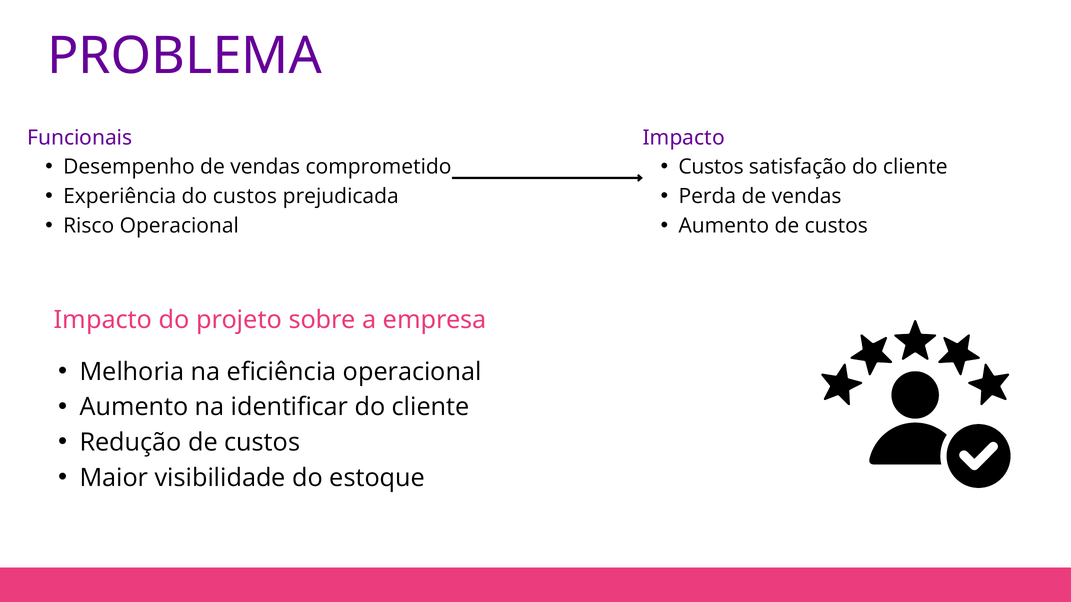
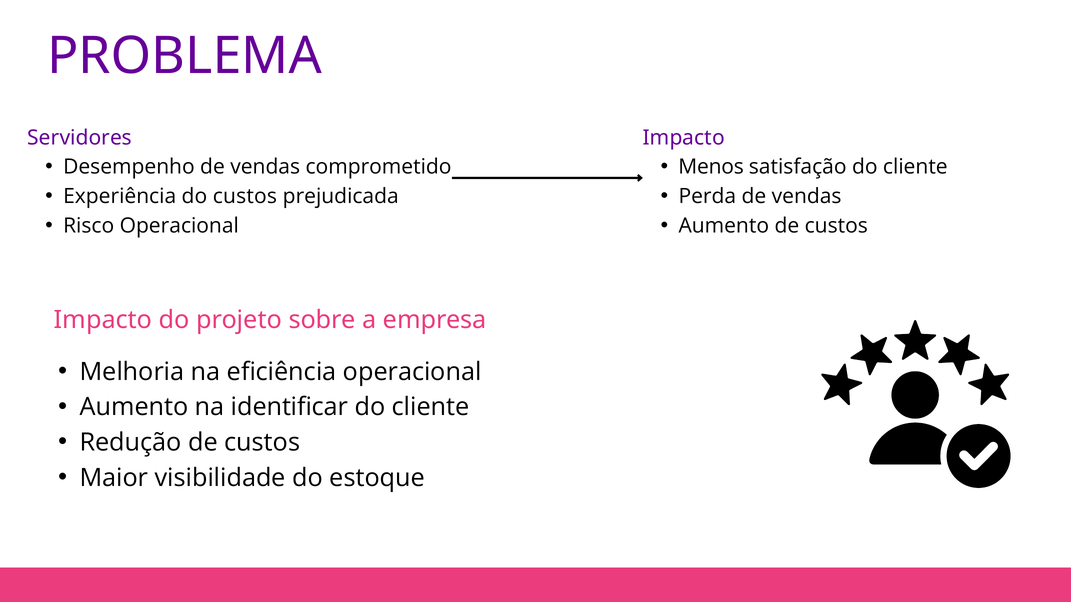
Funcionais: Funcionais -> Servidores (80, 138)
Custos: Custos -> Menos (711, 167)
